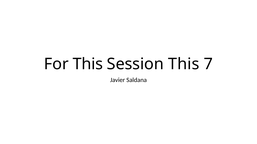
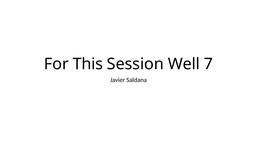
Session This: This -> Well (184, 64)
